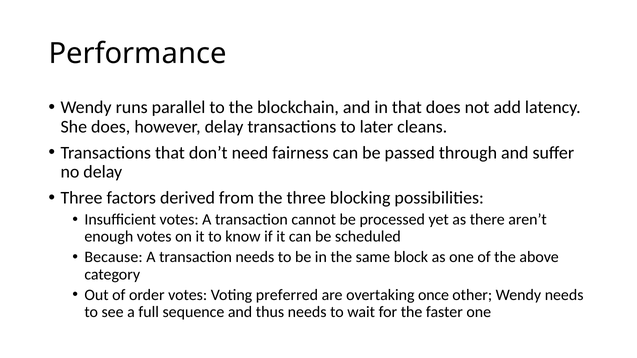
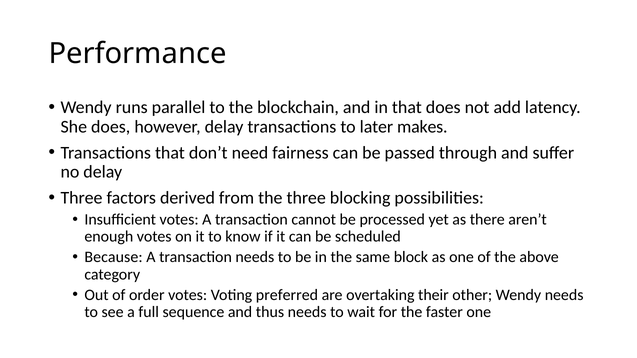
cleans: cleans -> makes (422, 127)
once: once -> their (433, 295)
